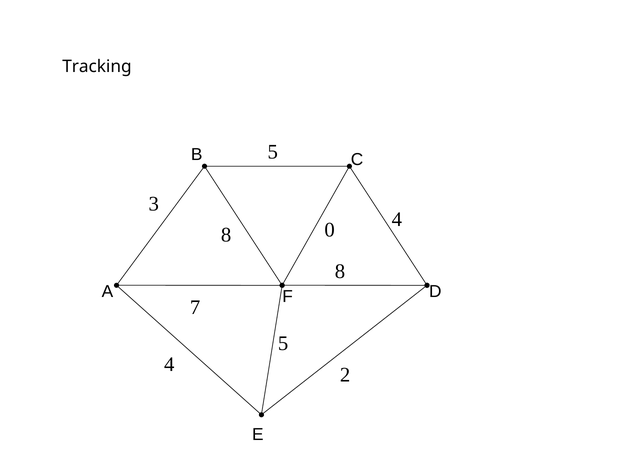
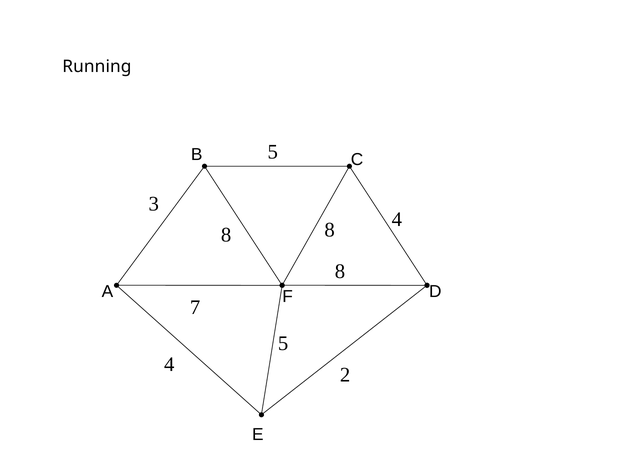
Tracking: Tracking -> Running (97, 67)
8 0: 0 -> 8 (330, 230)
